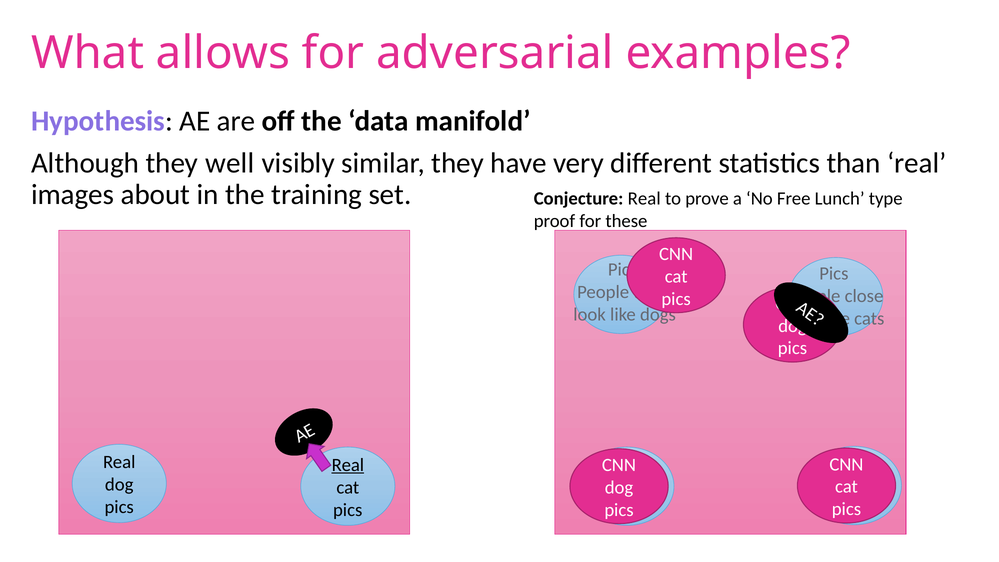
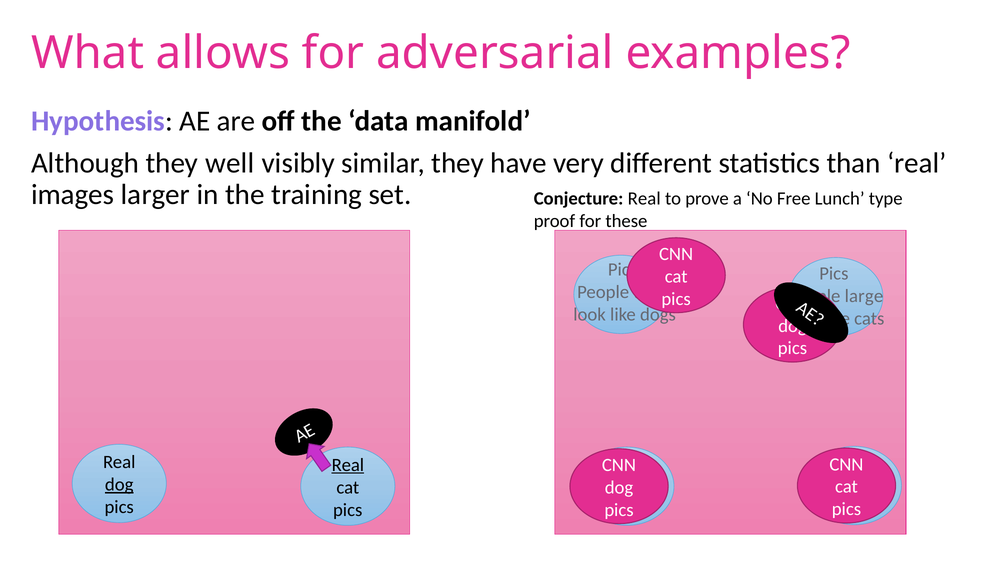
about: about -> larger (155, 194)
close: close -> large (864, 296)
dog underline: none -> present (119, 485)
